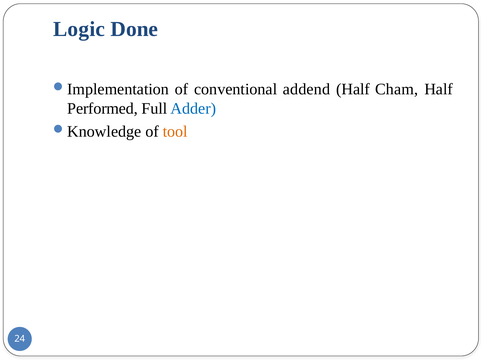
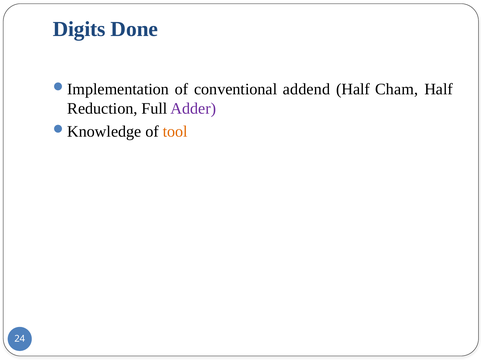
Logic: Logic -> Digits (79, 29)
Performed: Performed -> Reduction (102, 109)
Adder colour: blue -> purple (193, 109)
